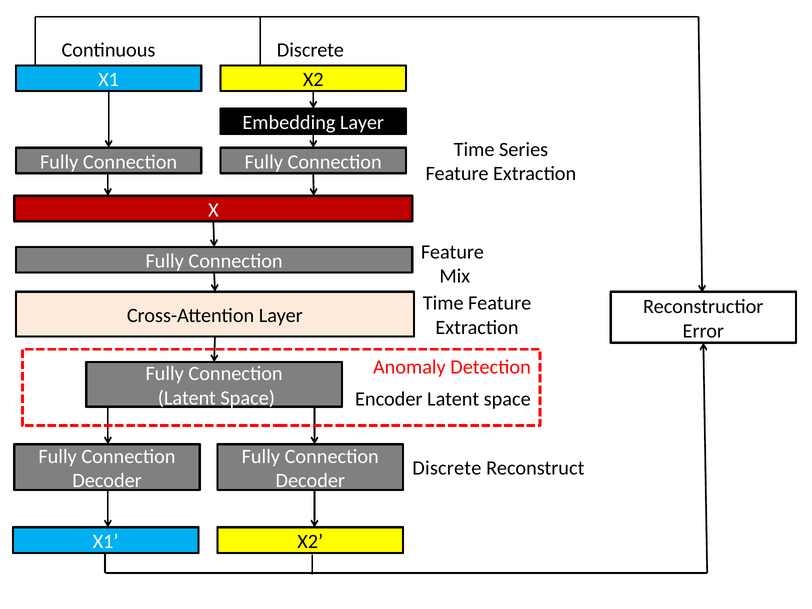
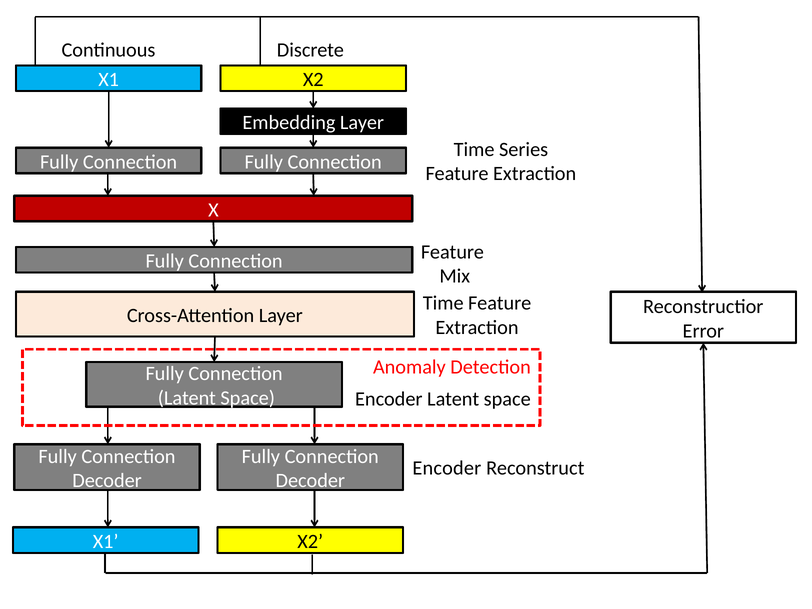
Discrete: Discrete -> Encoder (447, 468)
